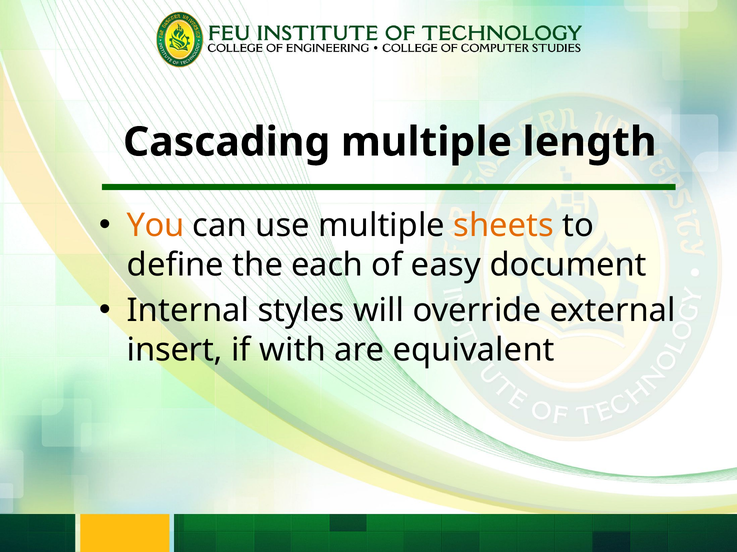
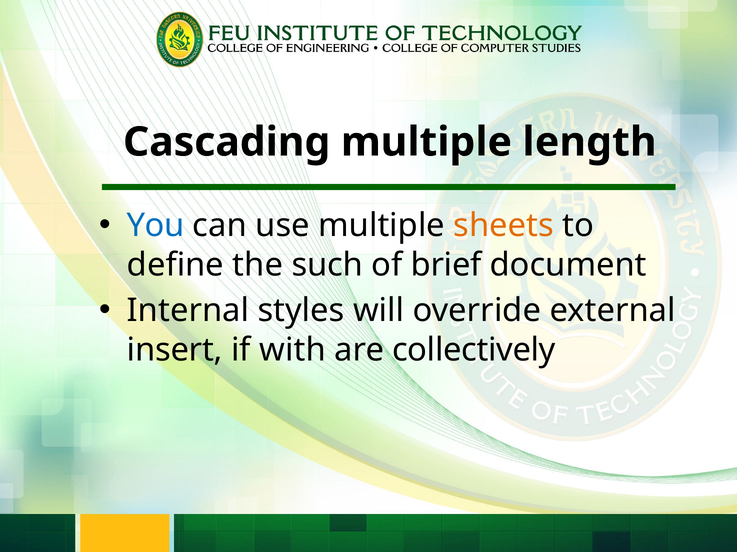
You colour: orange -> blue (156, 226)
each: each -> such (327, 265)
easy: easy -> brief (446, 265)
equivalent: equivalent -> collectively (474, 350)
